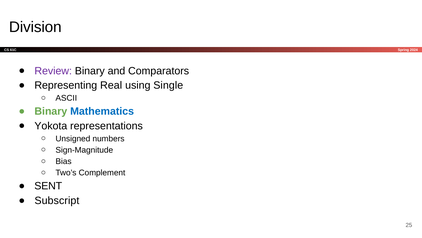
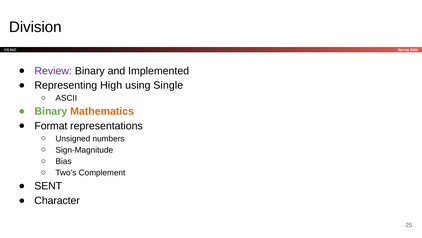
Comparators: Comparators -> Implemented (159, 71)
Real: Real -> High (111, 85)
Mathematics colour: blue -> orange (102, 111)
Yokota: Yokota -> Format (51, 126)
Subscript: Subscript -> Character (57, 200)
